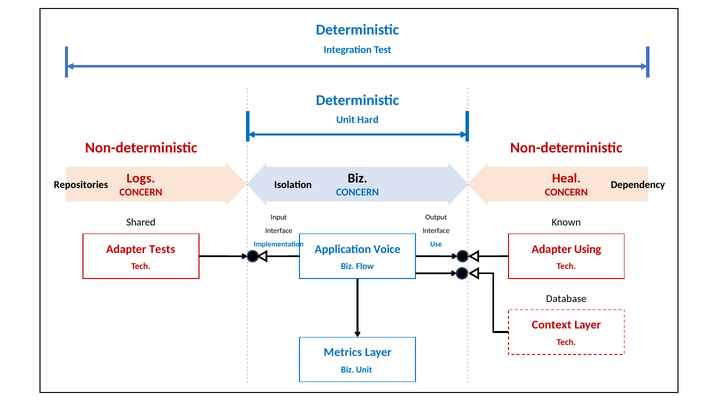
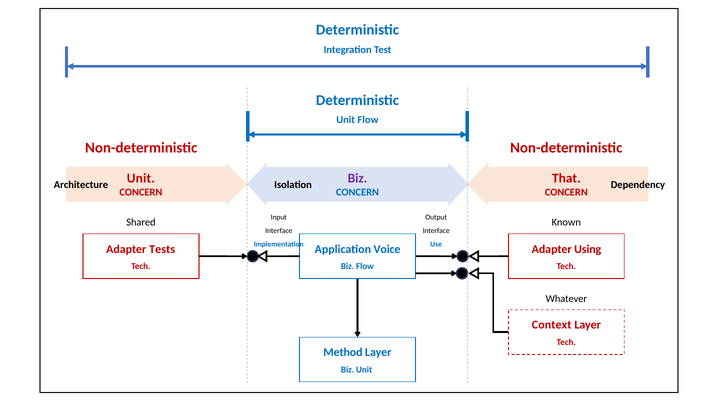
Unit Hard: Hard -> Flow (368, 120)
Logs: Logs -> Unit (141, 178)
Biz colour: black -> purple (358, 178)
Heal: Heal -> That (566, 178)
Repositories: Repositories -> Architecture (81, 185)
Database: Database -> Whatever (566, 299)
Metrics: Metrics -> Method (343, 352)
